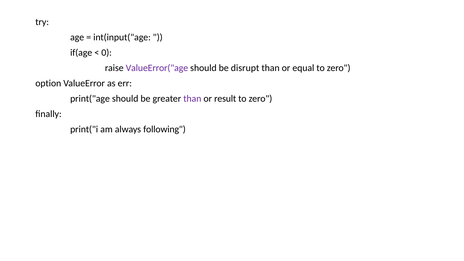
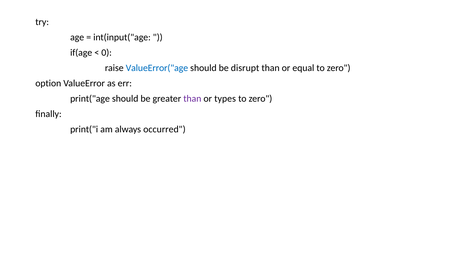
ValueError("age colour: purple -> blue (157, 68)
result: result -> types (225, 99)
following: following -> occurred (164, 129)
